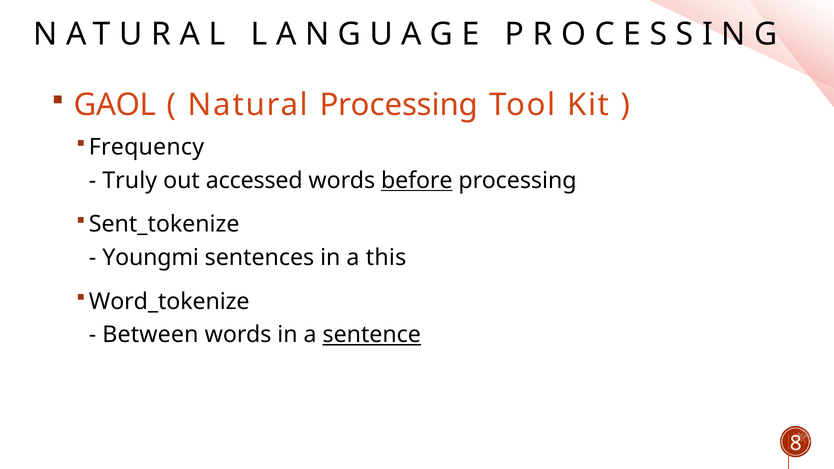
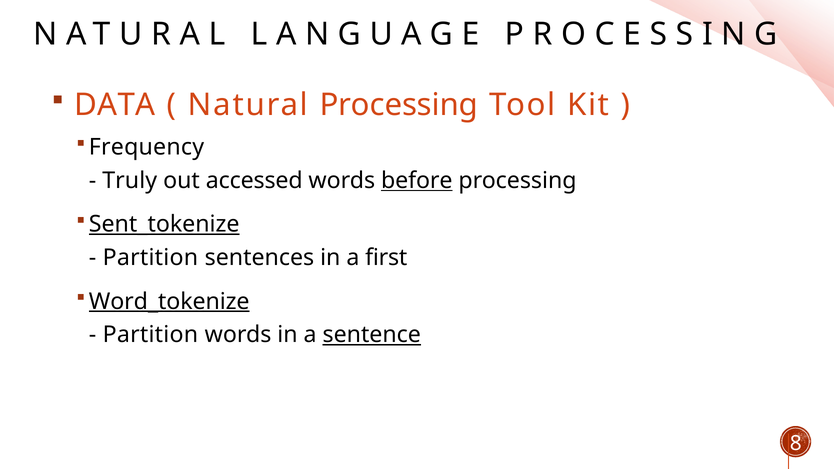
GAOL: GAOL -> DATA (115, 105)
Sent_tokenize underline: none -> present (164, 224)
Youngmi: Youngmi -> Partition (150, 258)
this: this -> first (386, 258)
Word_tokenize underline: none -> present (169, 302)
Between: Between -> Partition (150, 335)
